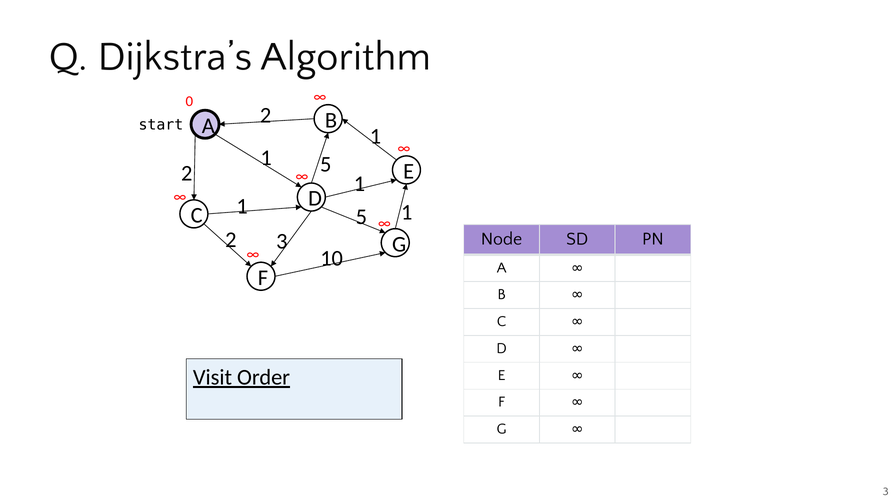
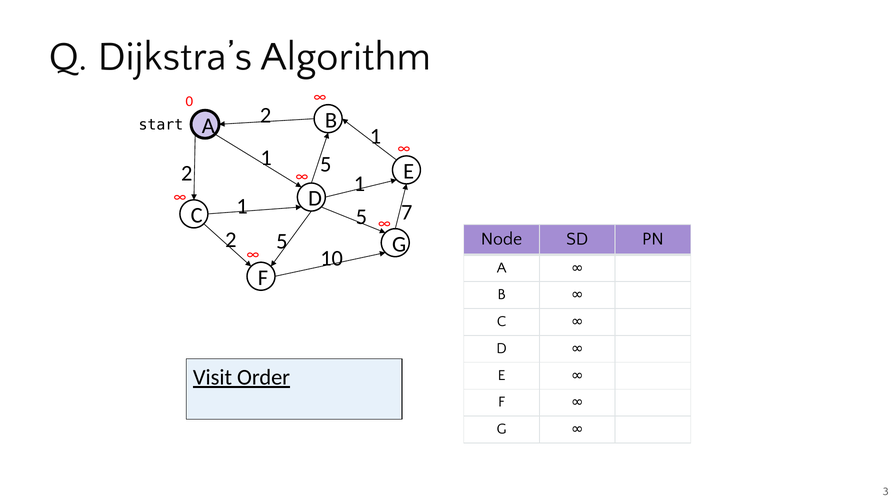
1: 1 -> 7 (407, 212)
3: 3 -> 5 (282, 241)
